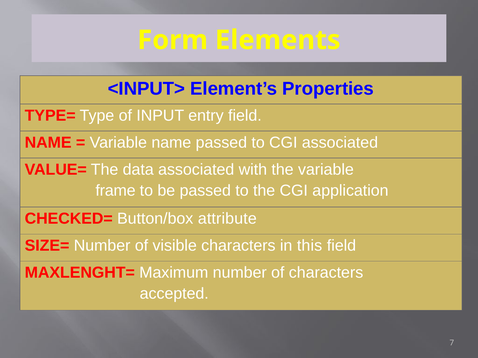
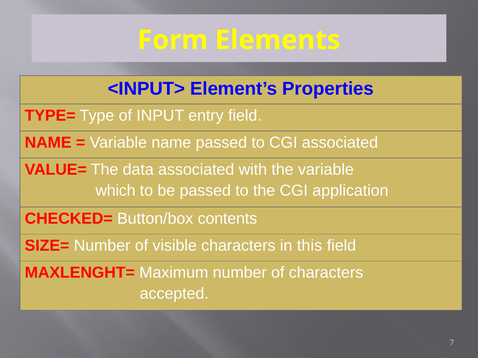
frame: frame -> which (116, 191)
attribute: attribute -> contents (227, 219)
